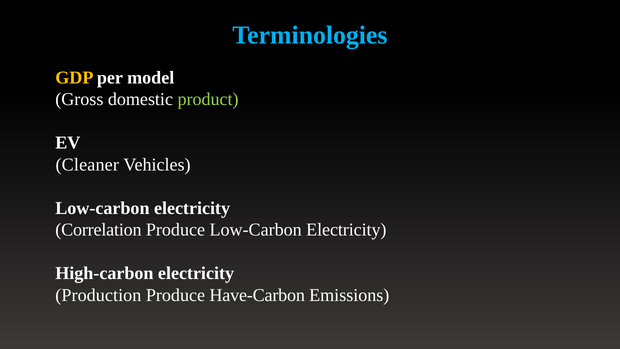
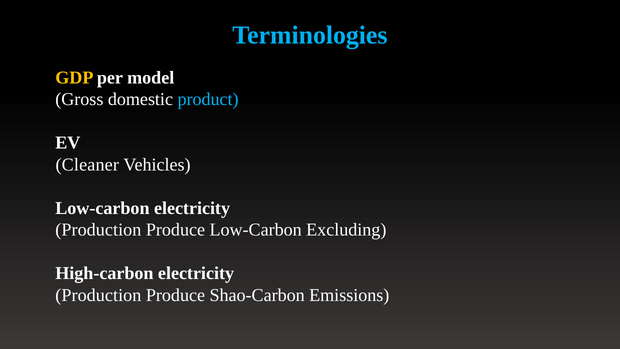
product colour: light green -> light blue (208, 99)
Correlation: Correlation -> Production (98, 230)
Produce Low-Carbon Electricity: Electricity -> Excluding (346, 230)
Have-Carbon: Have-Carbon -> Shao-Carbon (257, 295)
